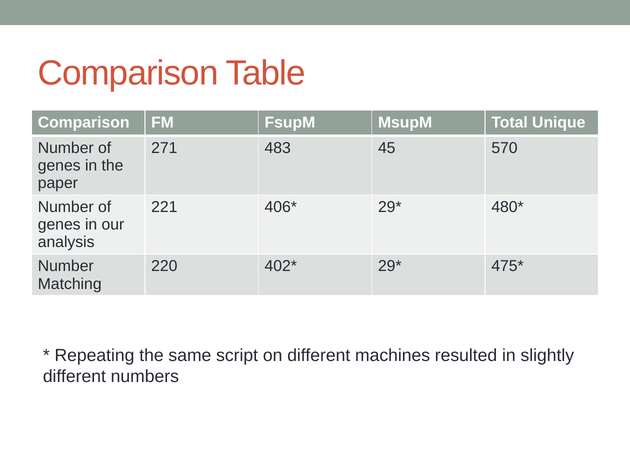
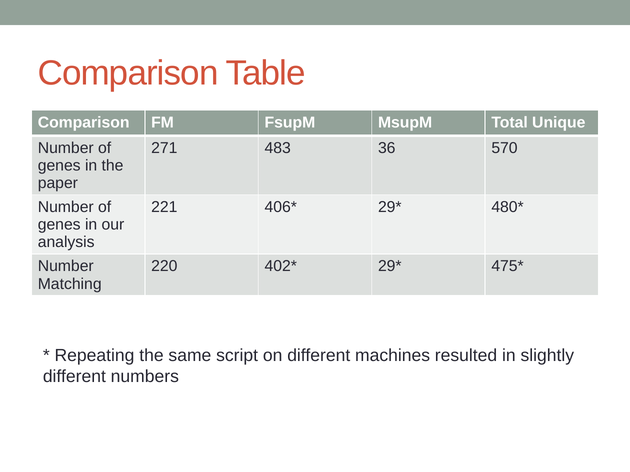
45: 45 -> 36 (387, 148)
